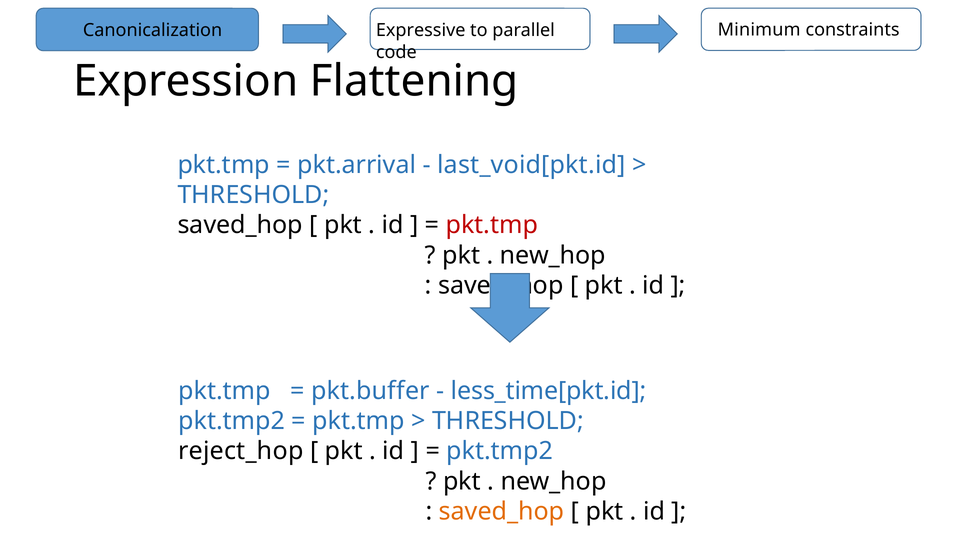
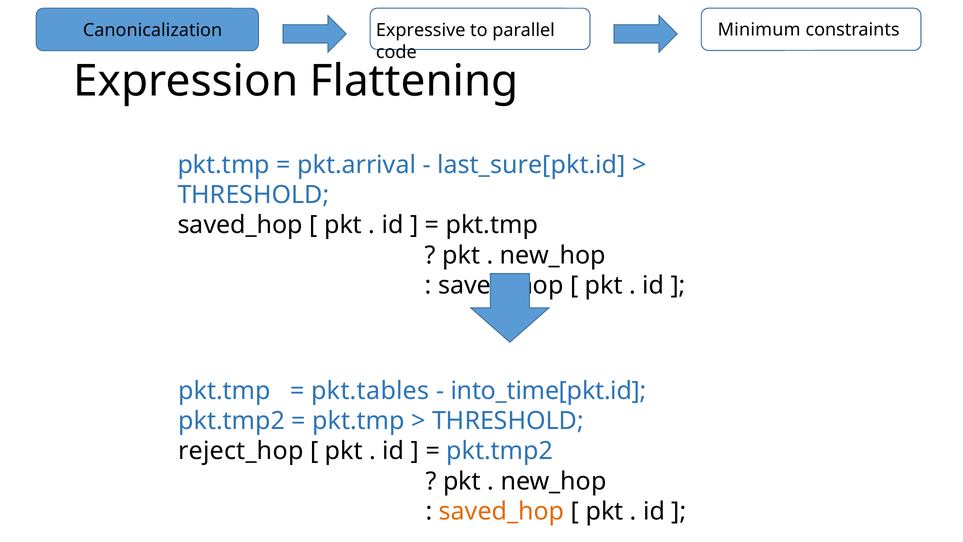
last_void[pkt.id: last_void[pkt.id -> last_sure[pkt.id (531, 165)
pkt.tmp colour: red -> black (492, 225)
pkt.buffer: pkt.buffer -> pkt.tables (370, 391)
less_time[pkt.id: less_time[pkt.id -> into_time[pkt.id (549, 391)
